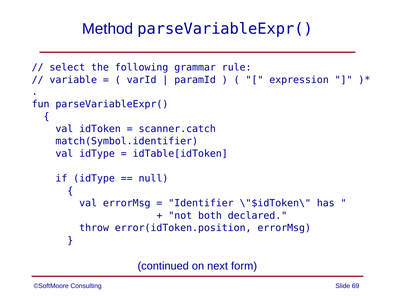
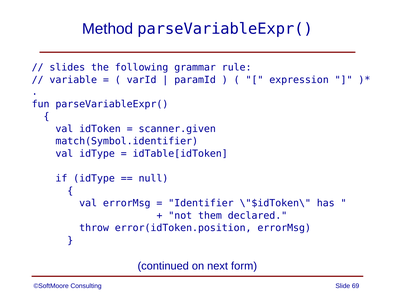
select: select -> slides (67, 68)
scanner.catch: scanner.catch -> scanner.given (177, 129)
both: both -> them (210, 216)
